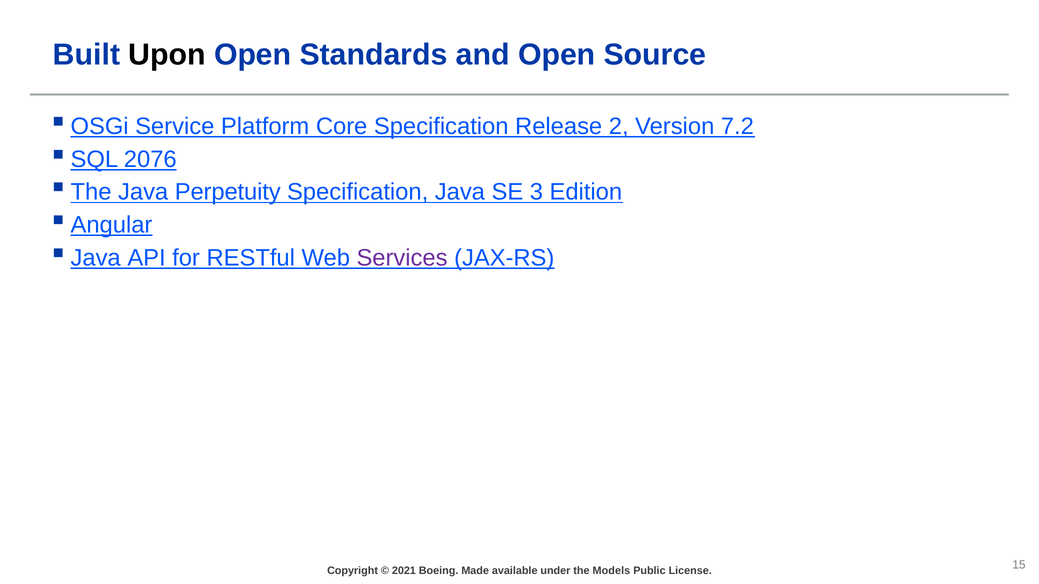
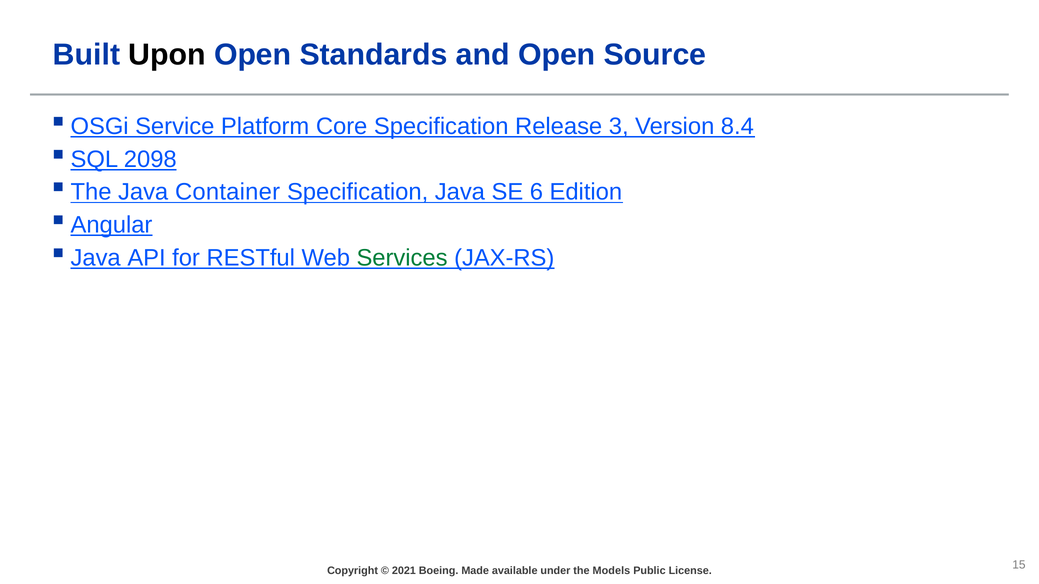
2: 2 -> 3 (619, 126)
7.2: 7.2 -> 8.4 (737, 126)
2076: 2076 -> 2098 (150, 159)
Perpetuity: Perpetuity -> Container (228, 192)
3: 3 -> 6 (536, 192)
Services colour: purple -> green (402, 258)
